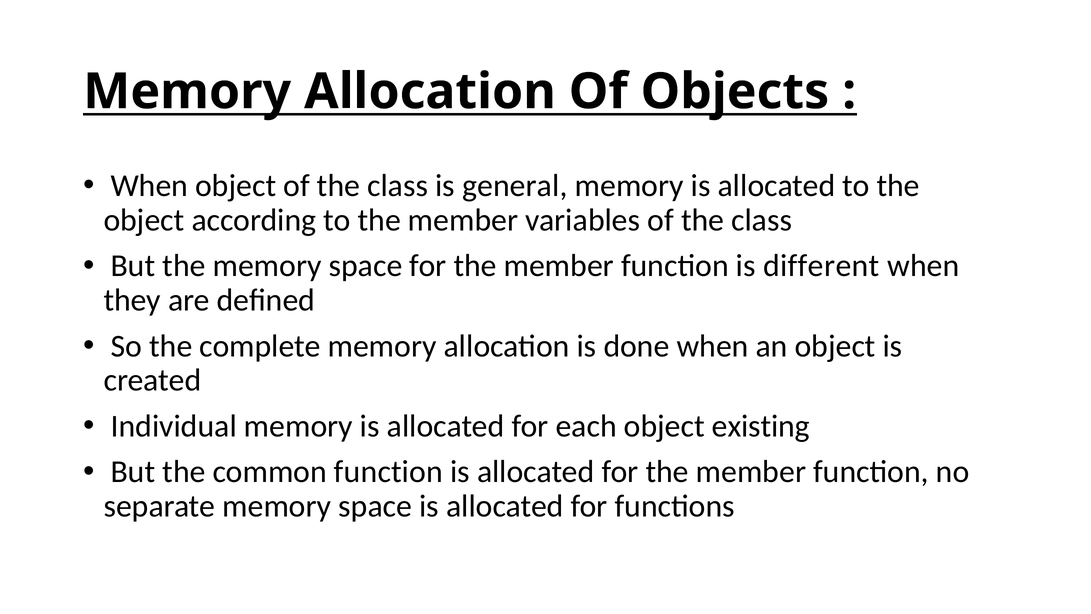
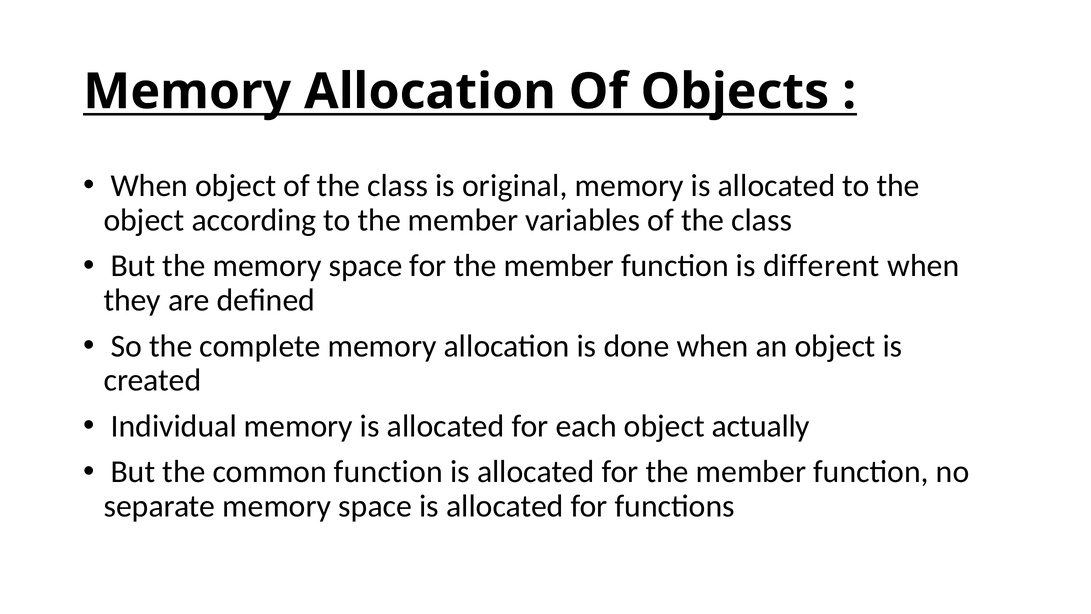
general: general -> original (515, 186)
existing: existing -> actually (761, 426)
